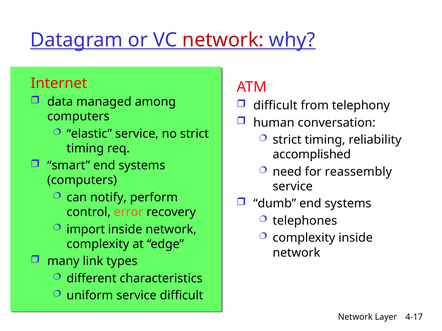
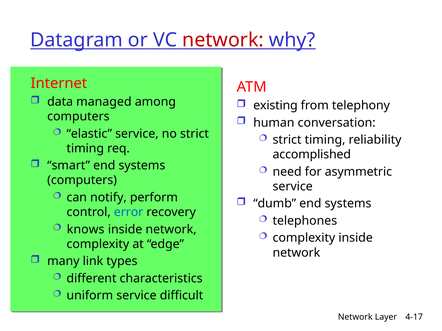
difficult: difficult -> existing (275, 106)
reassembly: reassembly -> asymmetric (358, 172)
error colour: orange -> blue (129, 212)
import: import -> knows (86, 230)
